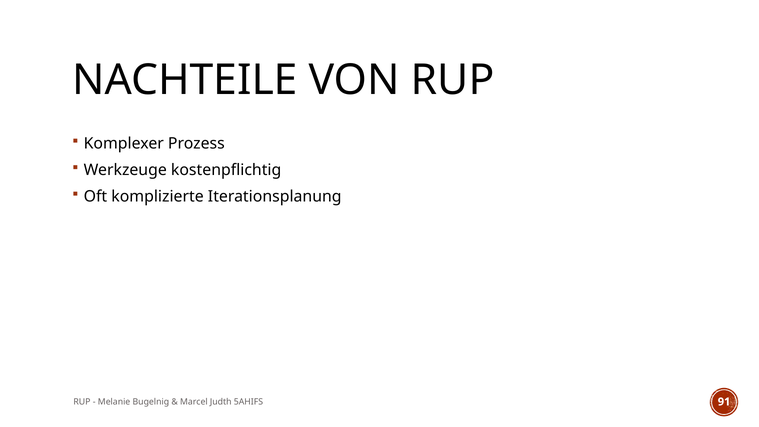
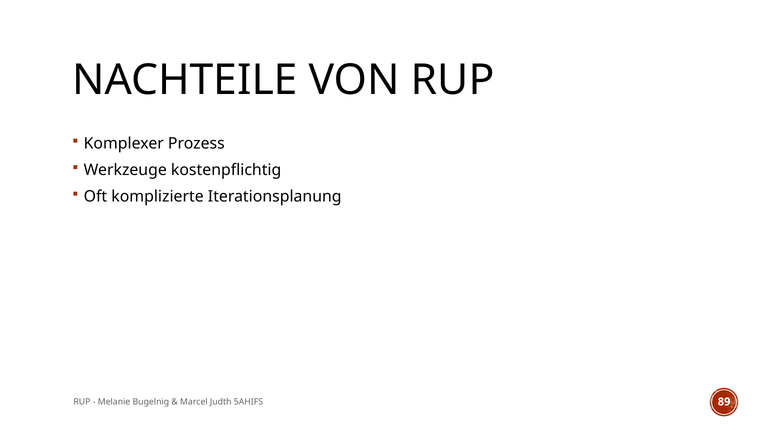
91: 91 -> 89 (724, 402)
